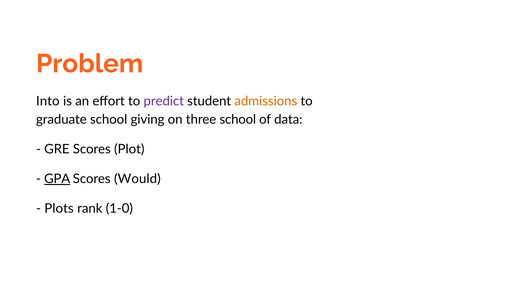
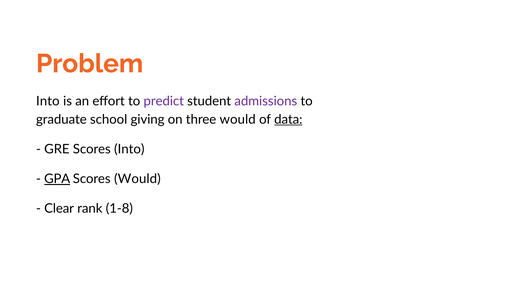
admissions colour: orange -> purple (266, 101)
three school: school -> would (238, 119)
data underline: none -> present (288, 119)
Scores Plot: Plot -> Into (129, 149)
Plots: Plots -> Clear (59, 209)
1-0: 1-0 -> 1-8 (119, 209)
